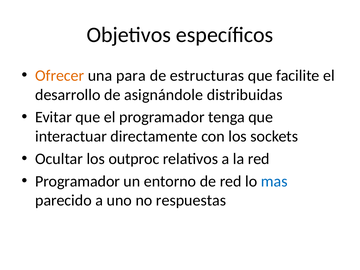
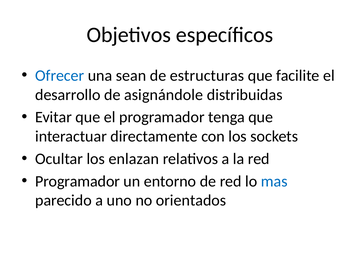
Ofrecer colour: orange -> blue (60, 76)
para: para -> sean (131, 76)
outproc: outproc -> enlazan (134, 159)
respuestas: respuestas -> orientados (191, 200)
